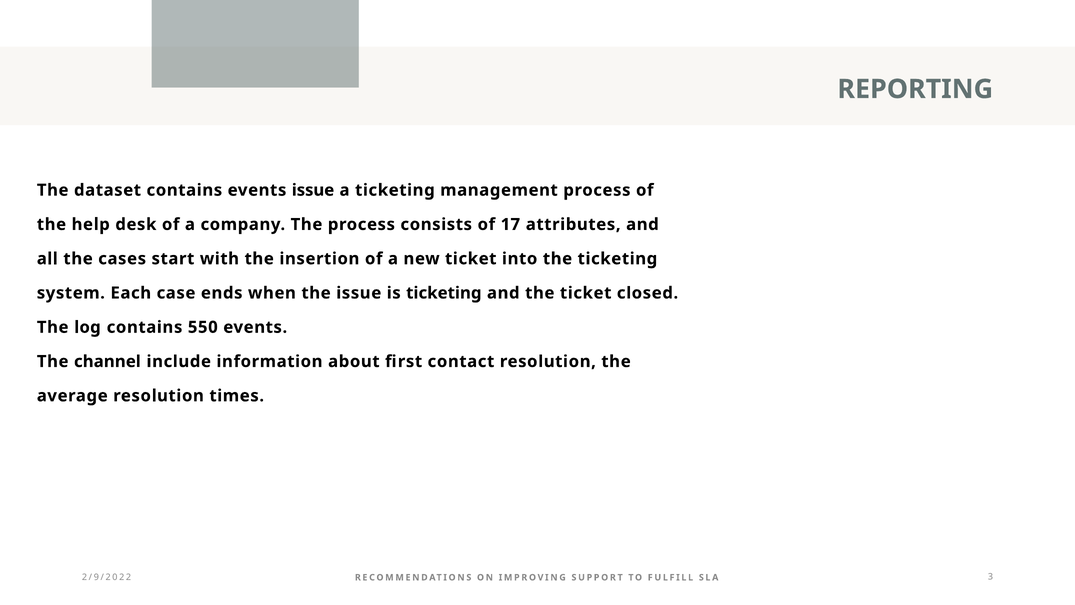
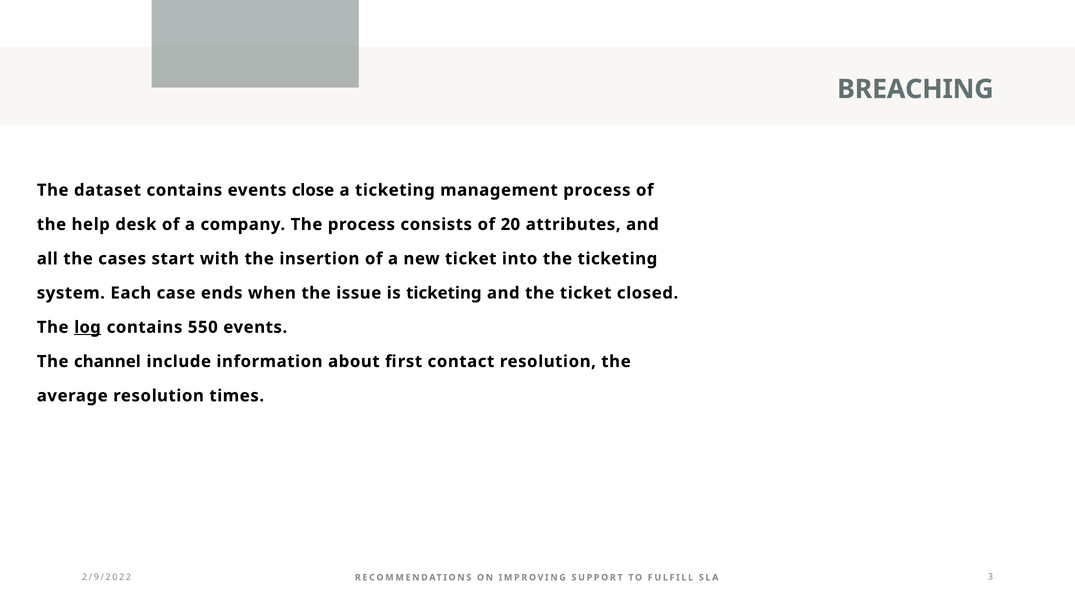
REPORTING: REPORTING -> BREACHING (915, 89)
events issue: issue -> close (313, 190)
17: 17 -> 20 (510, 224)
log underline: none -> present (87, 327)
